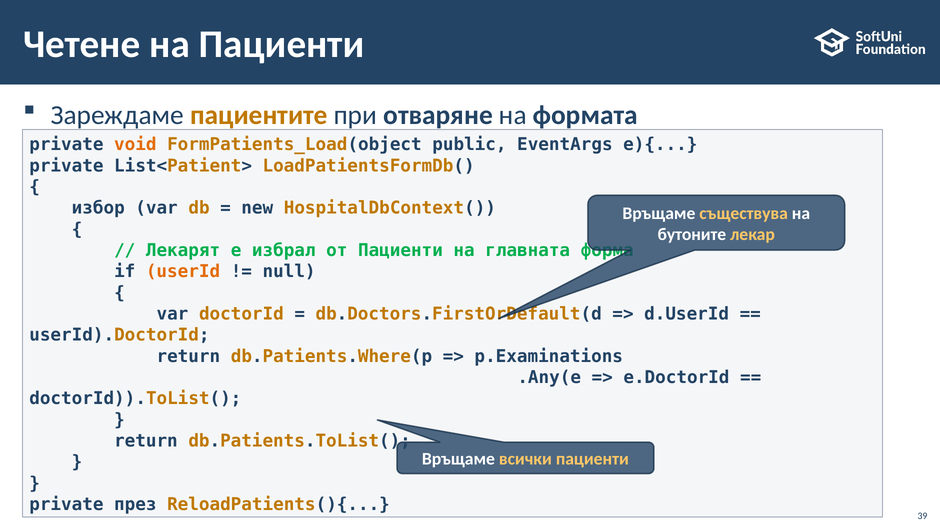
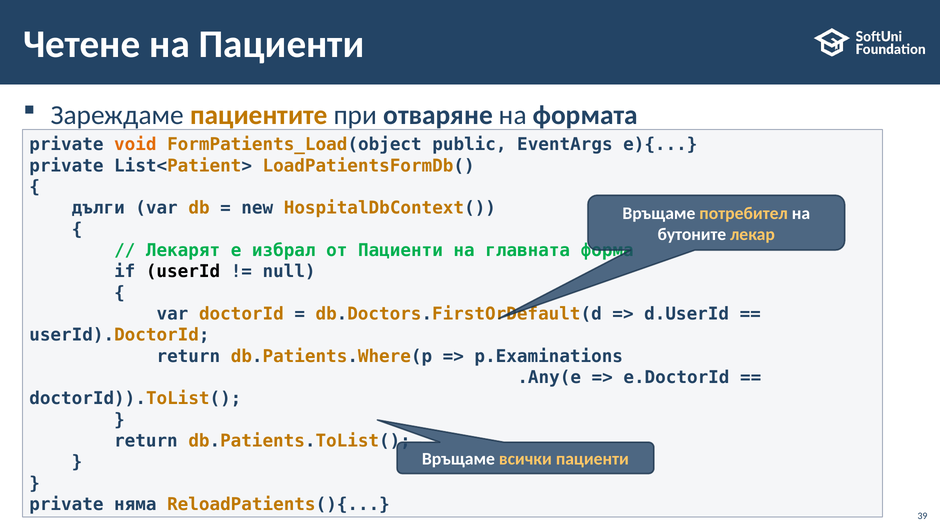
избор: избор -> дълги (98, 208)
съществува: съществува -> потребител (744, 213)
userId colour: orange -> black (183, 271)
през: през -> няма (135, 504)
